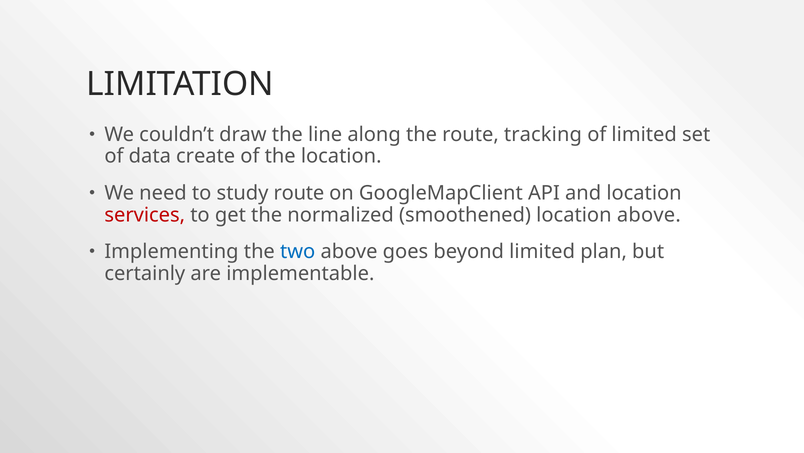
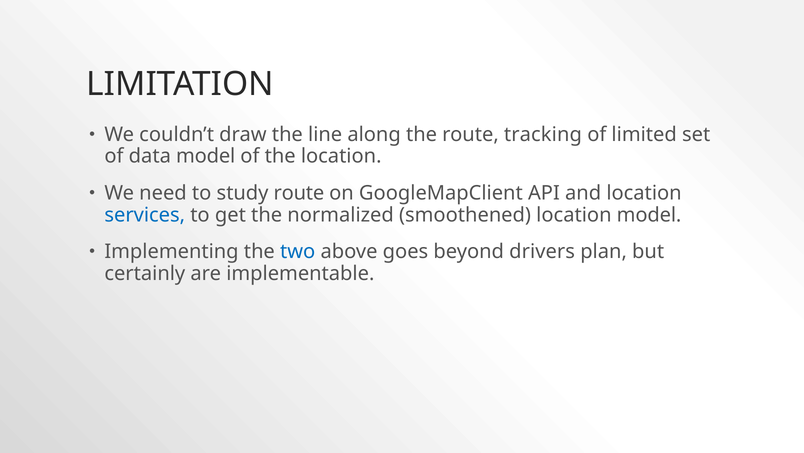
data create: create -> model (206, 156)
services colour: red -> blue (145, 215)
location above: above -> model (649, 215)
beyond limited: limited -> drivers (542, 251)
